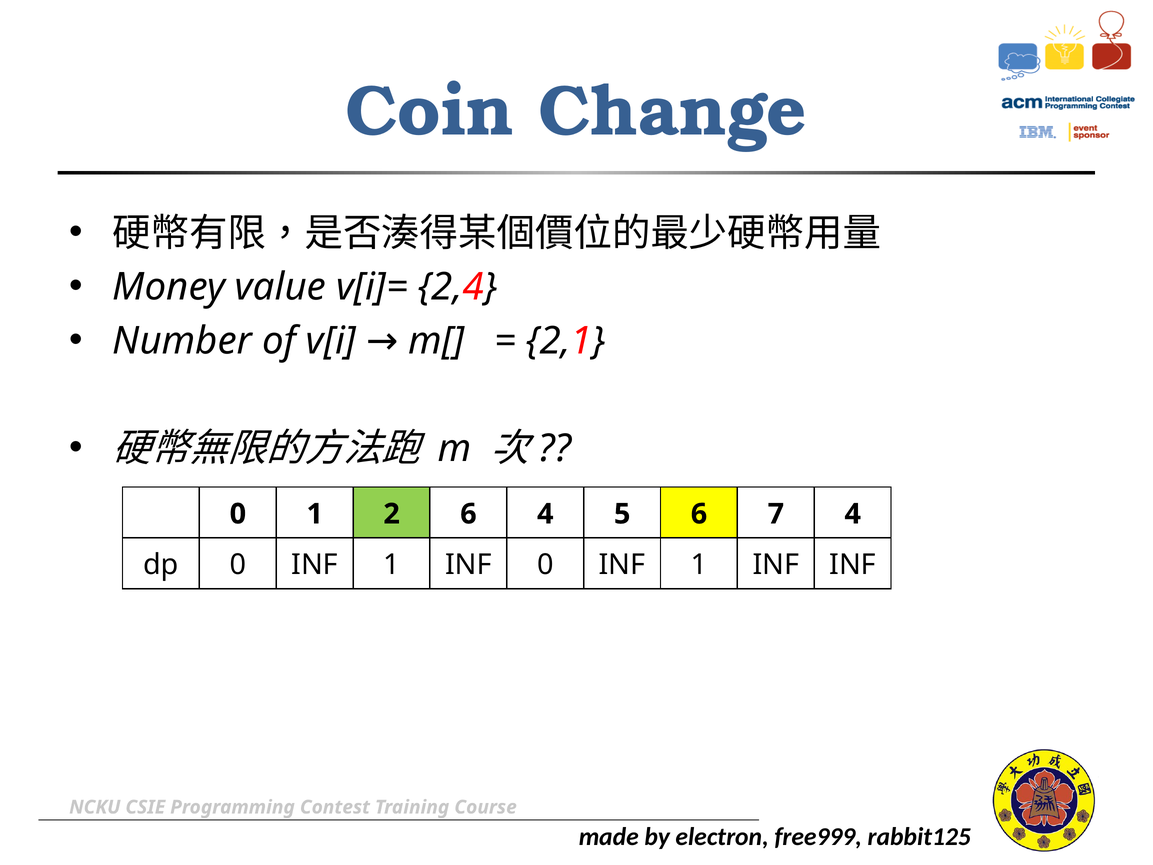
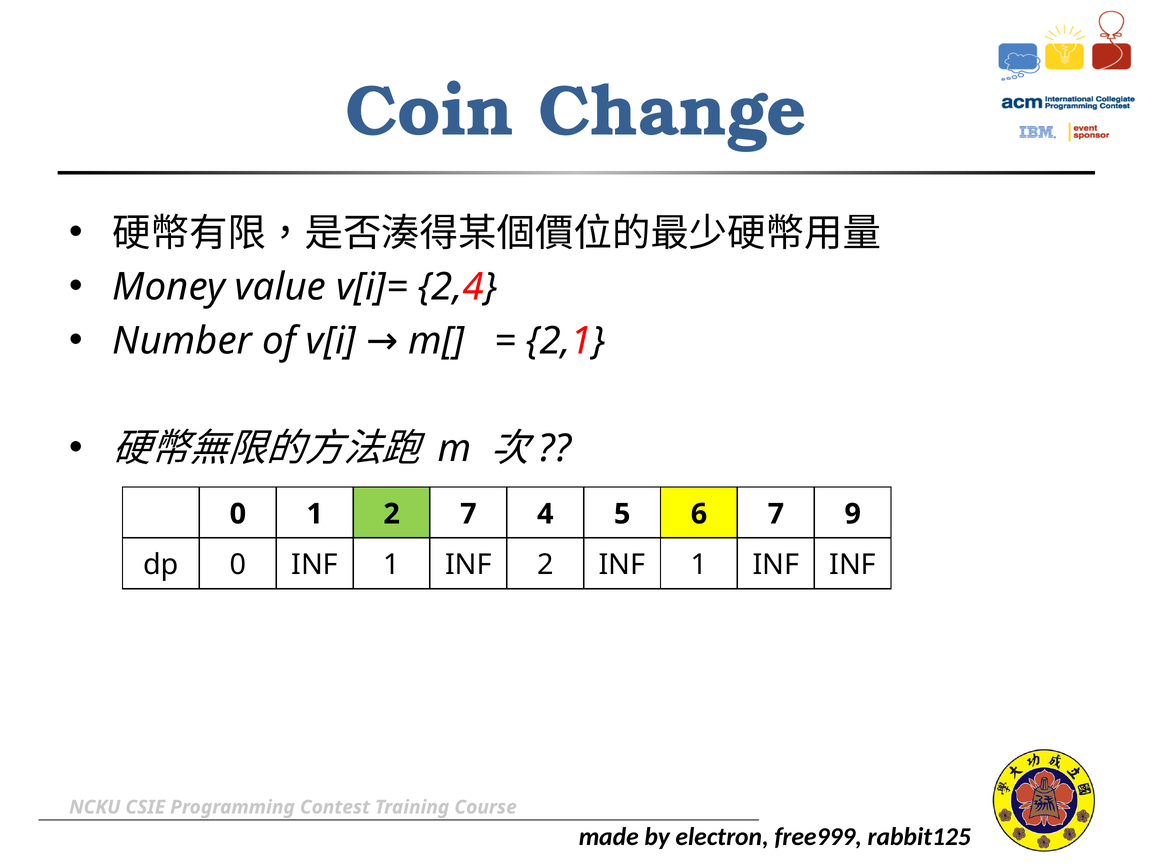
2 6: 6 -> 7 (468, 514)
7 4: 4 -> 9 (853, 514)
INF 0: 0 -> 2 (545, 565)
